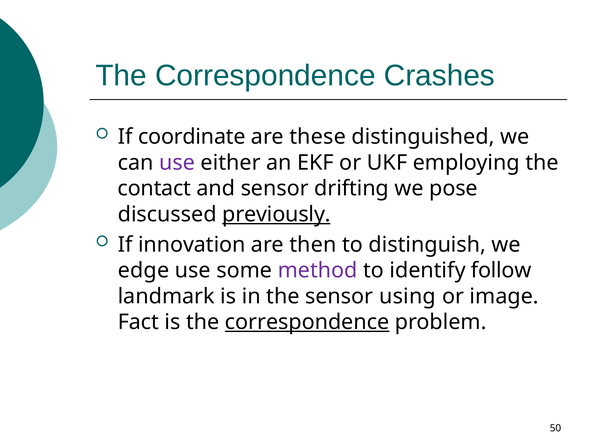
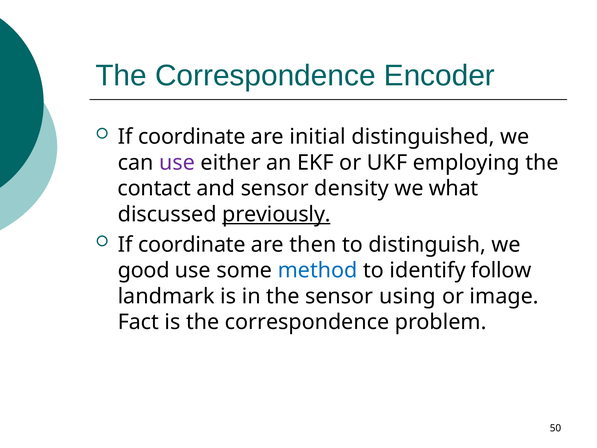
Crashes: Crashes -> Encoder (439, 75)
these: these -> initial (318, 137)
drifting: drifting -> density (351, 188)
pose: pose -> what (454, 188)
innovation: innovation -> coordinate (192, 244)
edge: edge -> good (144, 270)
method colour: purple -> blue (318, 270)
correspondence underline: present -> none (307, 322)
